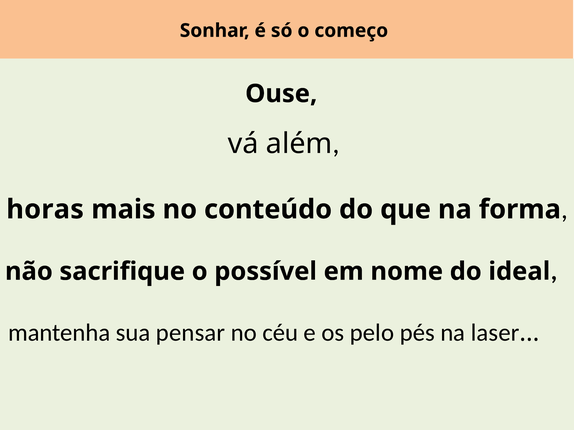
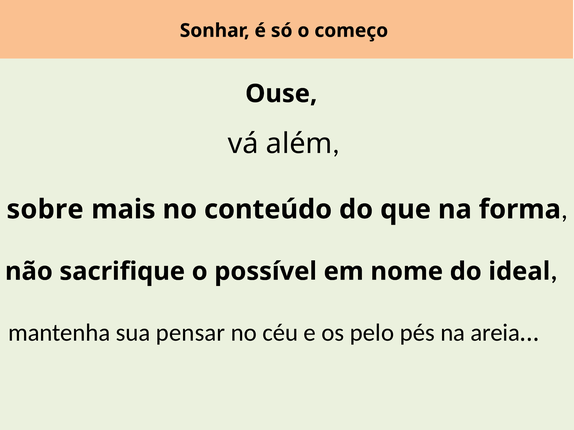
horas: horas -> sobre (45, 210)
laser: laser -> areia (495, 333)
